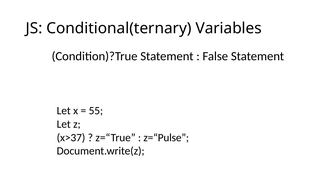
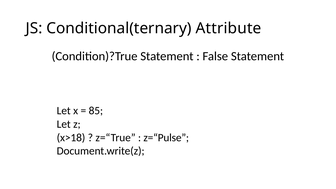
Variables: Variables -> Attribute (229, 28)
55: 55 -> 85 (96, 111)
x>37: x>37 -> x>18 (71, 138)
